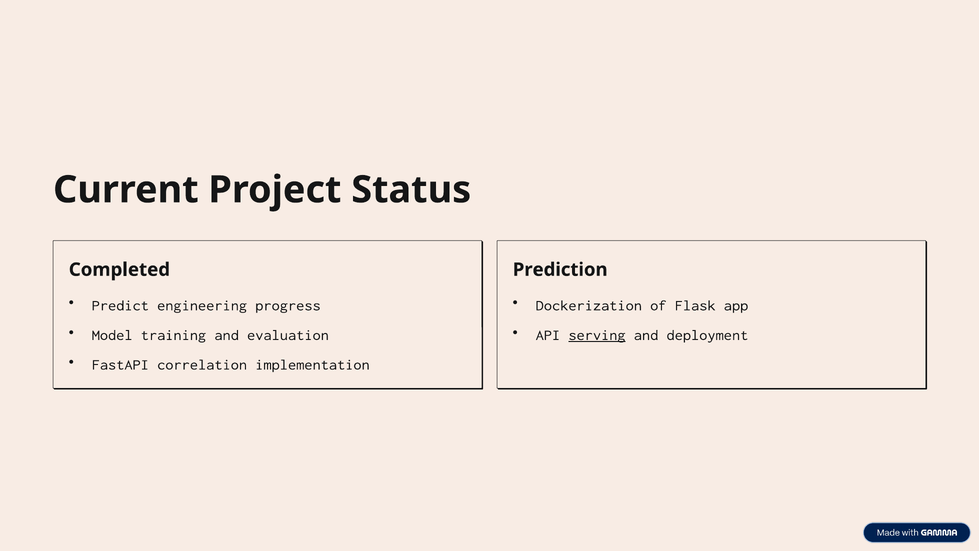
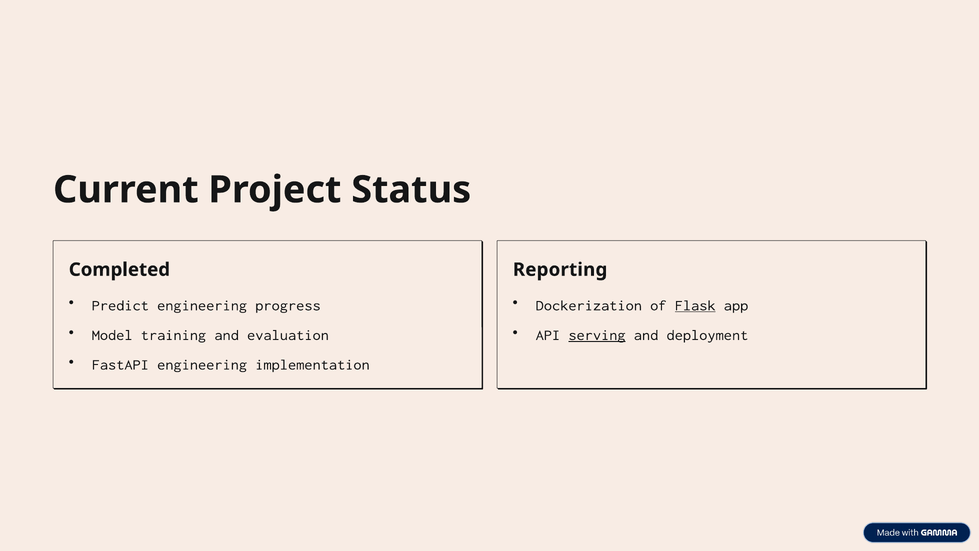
Prediction: Prediction -> Reporting (560, 270)
Flask underline: none -> present (695, 305)
FastAPI correlation: correlation -> engineering (202, 364)
